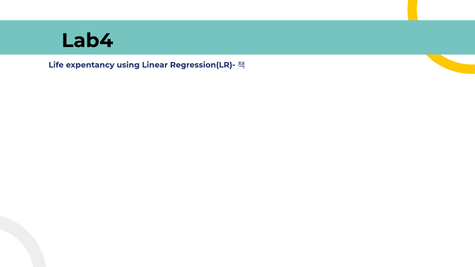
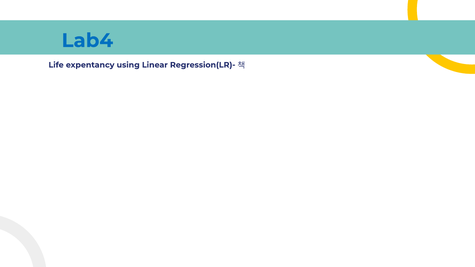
Lab4 colour: black -> blue (87, 41)
